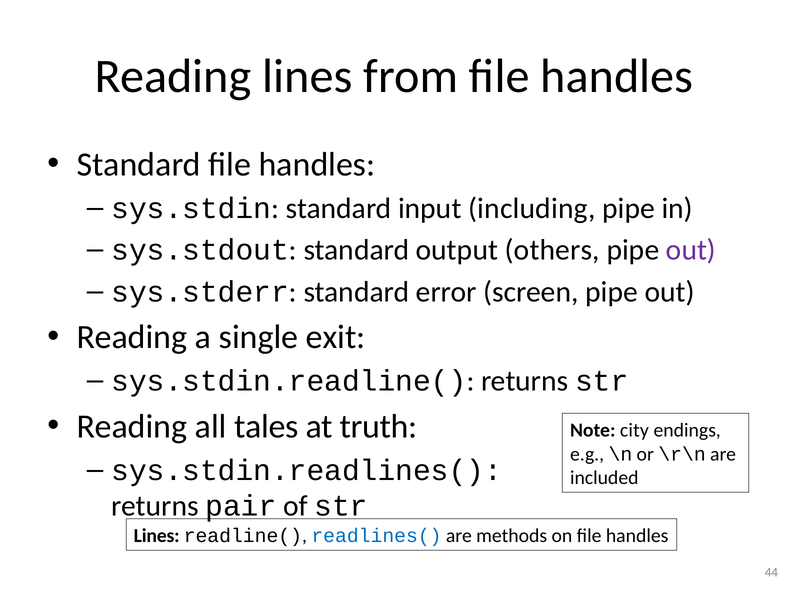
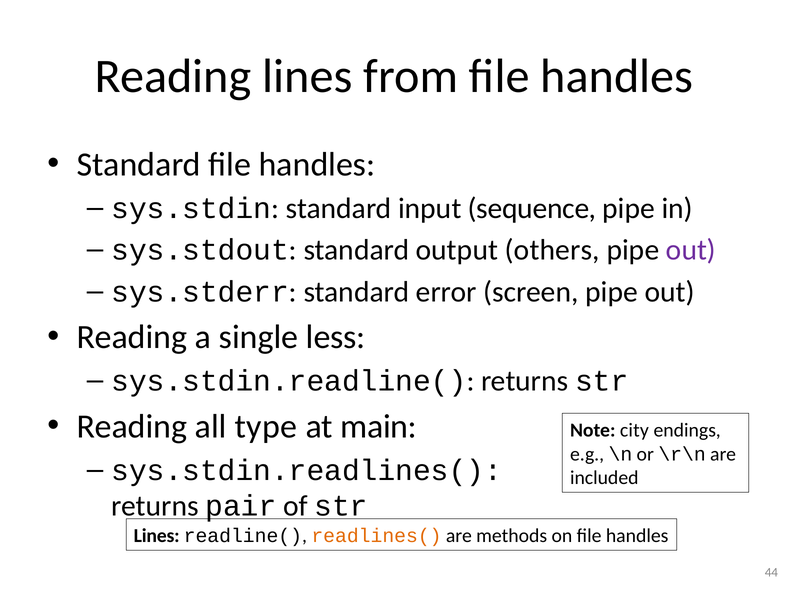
including: including -> sequence (532, 209)
exit: exit -> less (336, 338)
tales: tales -> type (266, 427)
truth: truth -> main (379, 427)
readlines( colour: blue -> orange (376, 537)
